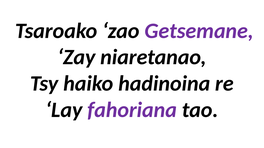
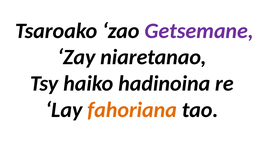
fahoriana colour: purple -> orange (132, 110)
